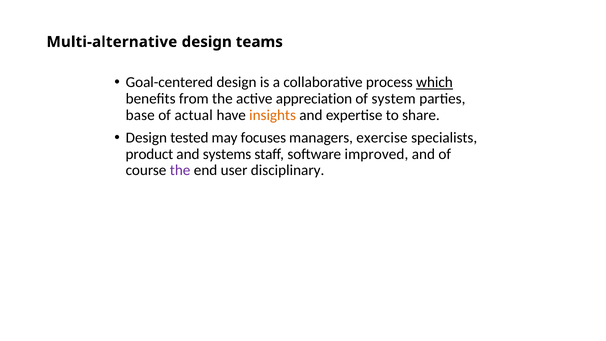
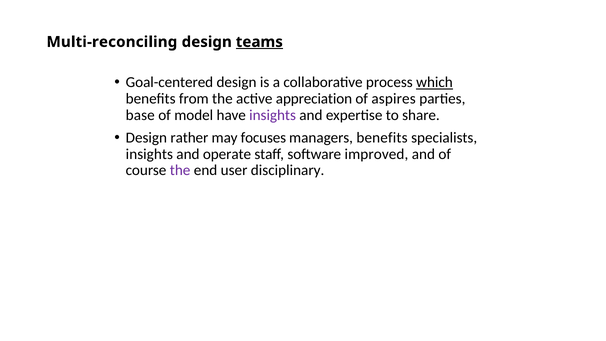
Multi-alternative: Multi-alternative -> Multi-reconciling (112, 42)
teams underline: none -> present (259, 42)
system: system -> aspires (394, 99)
actual: actual -> model (194, 115)
insights colour: orange -> purple (273, 115)
tested: tested -> rather (189, 138)
managers exercise: exercise -> benefits (382, 138)
product: product -> insights (149, 154)
systems: systems -> operate (227, 154)
